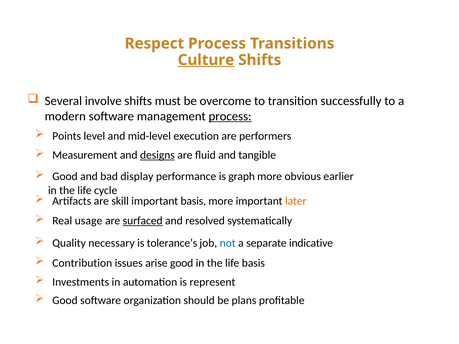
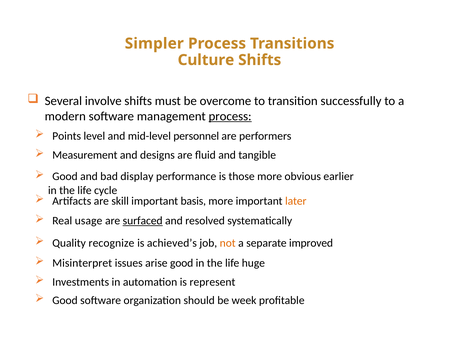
Respect: Respect -> Simpler (154, 44)
Culture underline: present -> none (206, 60)
execution: execution -> personnel (196, 136)
designs underline: present -> none (157, 155)
graph: graph -> those (242, 177)
necessary: necessary -> recognize (111, 243)
tolerance’s: tolerance’s -> achieved’s (172, 243)
not colour: blue -> orange (228, 243)
indicative: indicative -> improved (311, 243)
Contribution: Contribution -> Misinterpret (82, 263)
life basis: basis -> huge (253, 263)
plans: plans -> week (244, 301)
